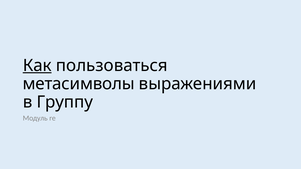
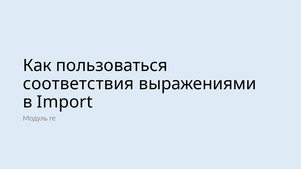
Как underline: present -> none (37, 66)
метасимволы: метасимволы -> соответствия (78, 84)
Группу: Группу -> Import (65, 102)
